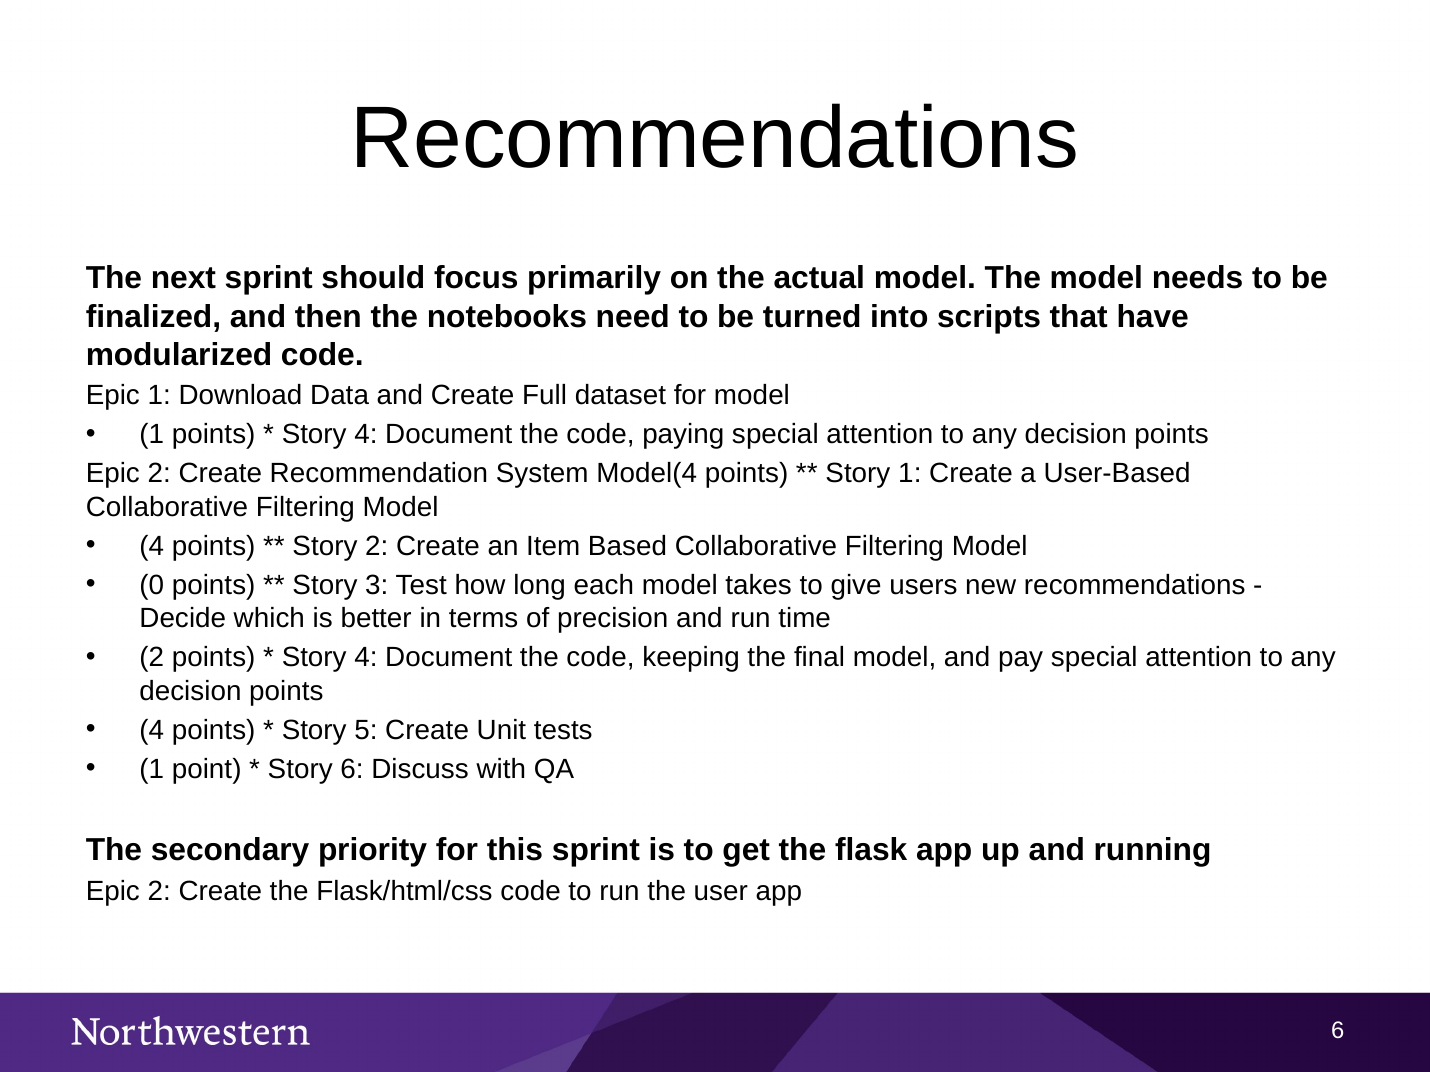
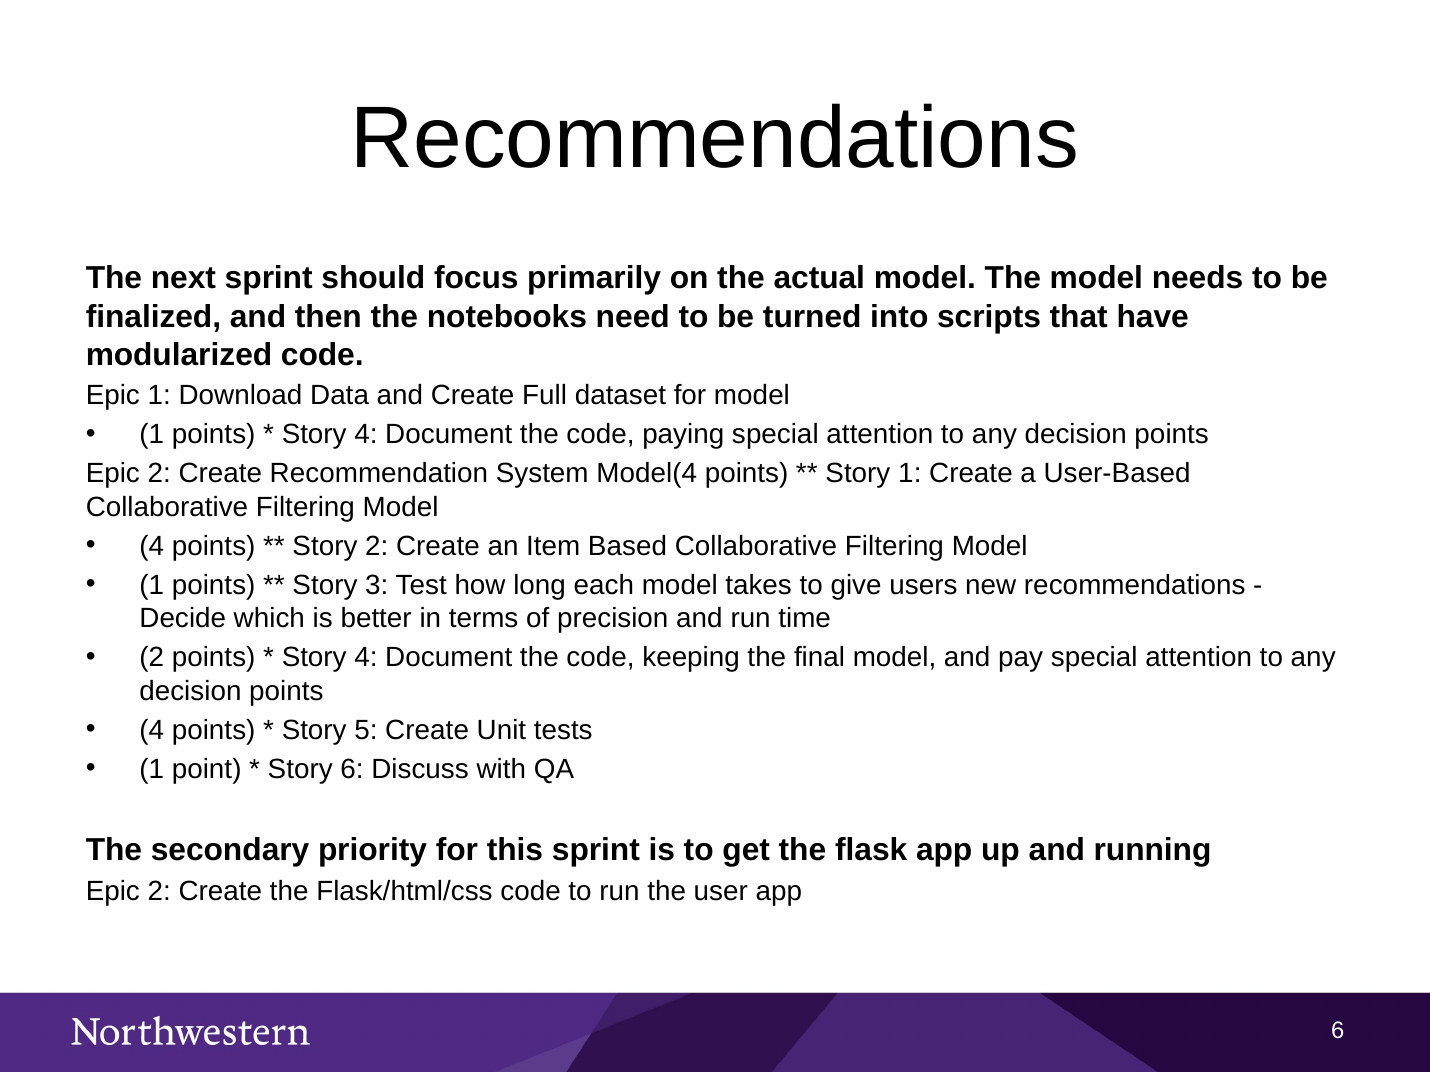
0: 0 -> 1 (152, 585)
